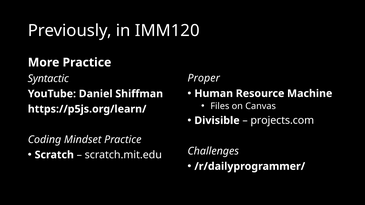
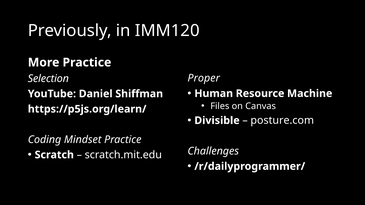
Syntactic: Syntactic -> Selection (48, 79)
projects.com: projects.com -> posture.com (282, 121)
